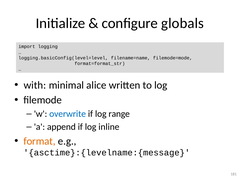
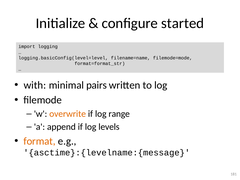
globals: globals -> started (183, 23)
alice: alice -> pairs (97, 85)
overwrite colour: blue -> orange (68, 114)
inline: inline -> levels (109, 127)
